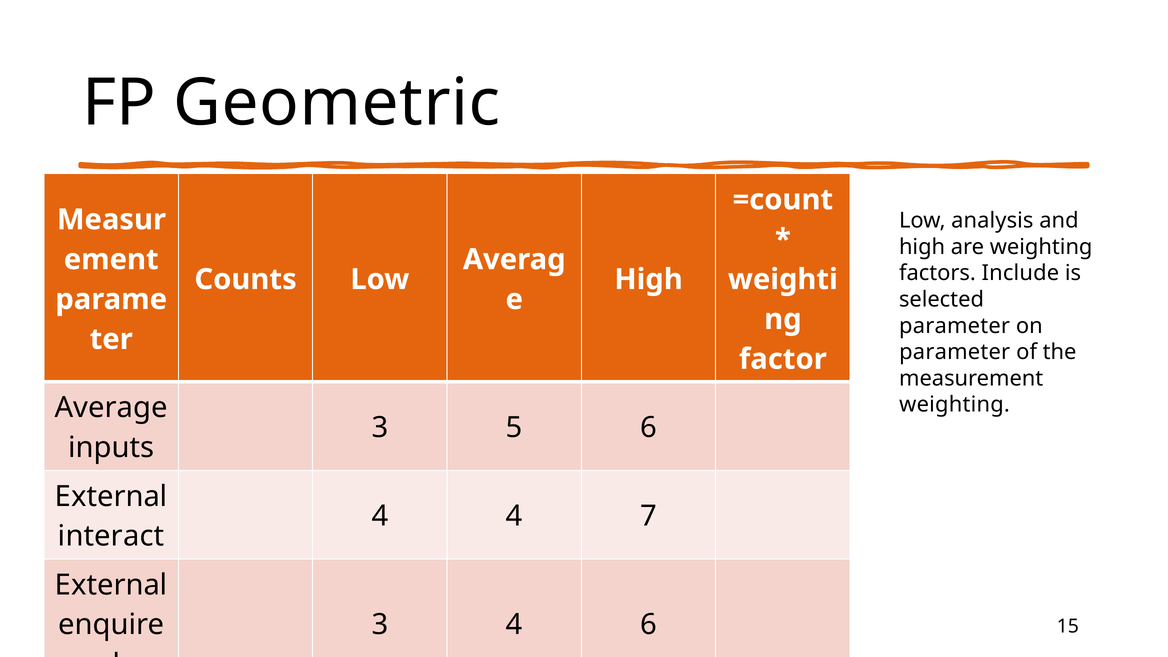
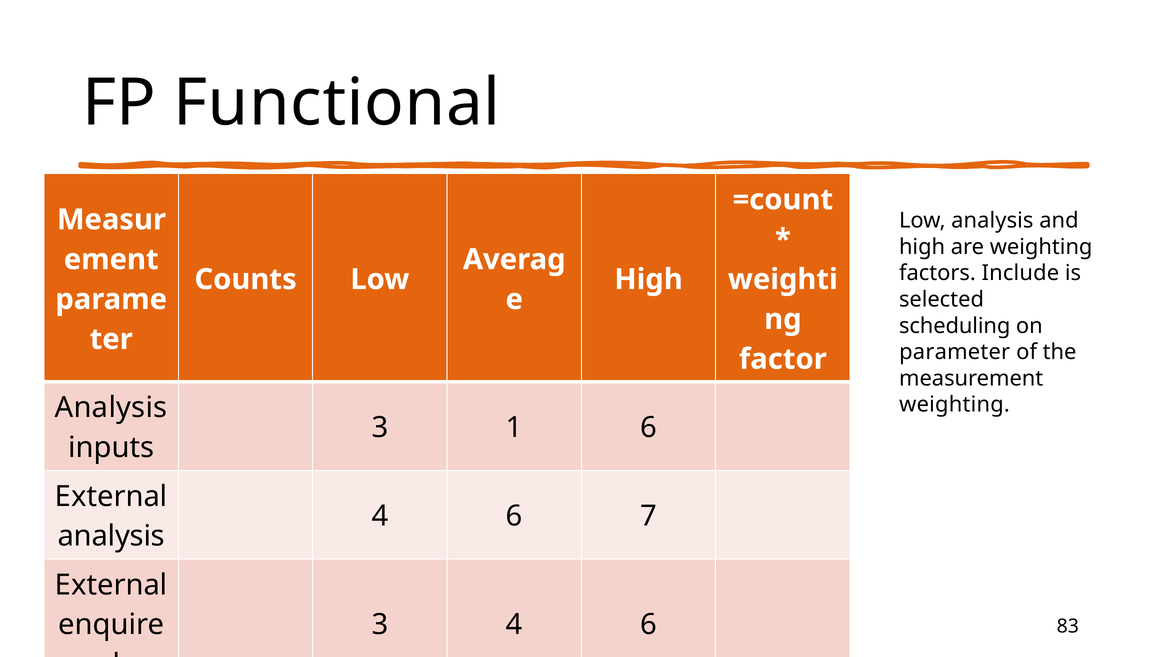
Geometric: Geometric -> Functional (337, 103)
parameter: parameter -> scheduling (955, 326)
Average: Average -> Analysis (111, 408)
3 5: 5 -> 1 (514, 428)
4: 4 -> 6 (514, 516)
interact: interact -> analysis (111, 536)
15: 15 -> 83 (1068, 626)
